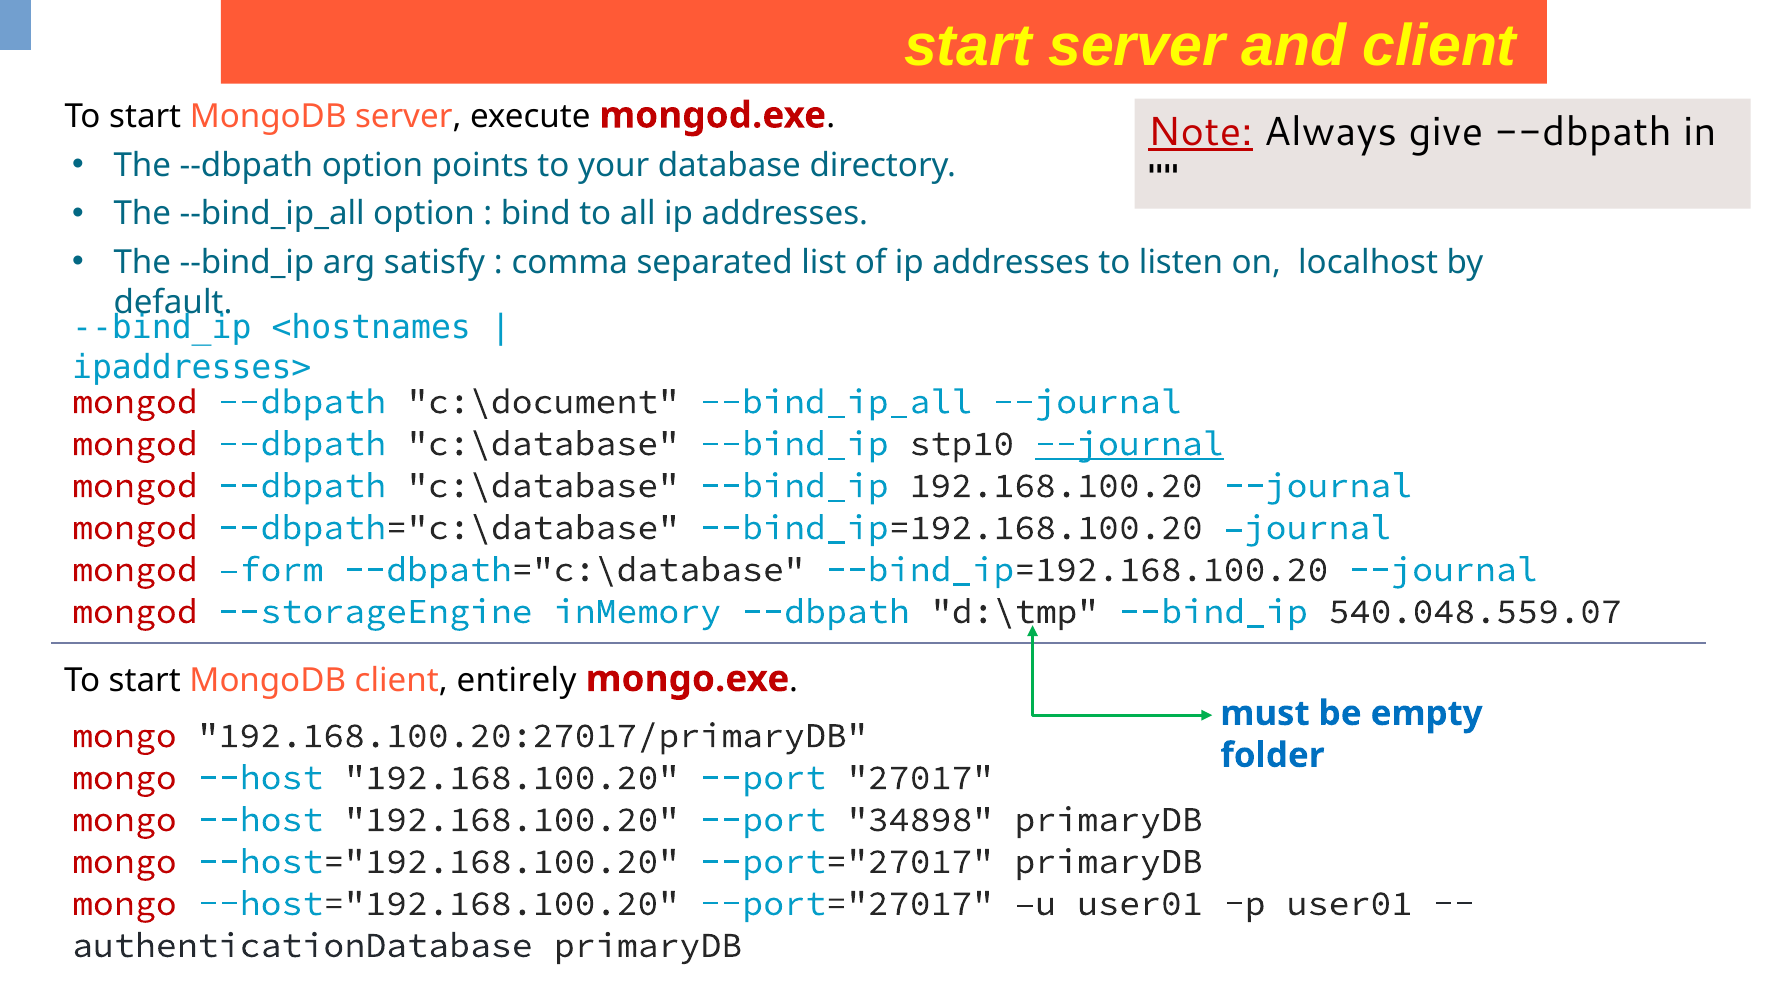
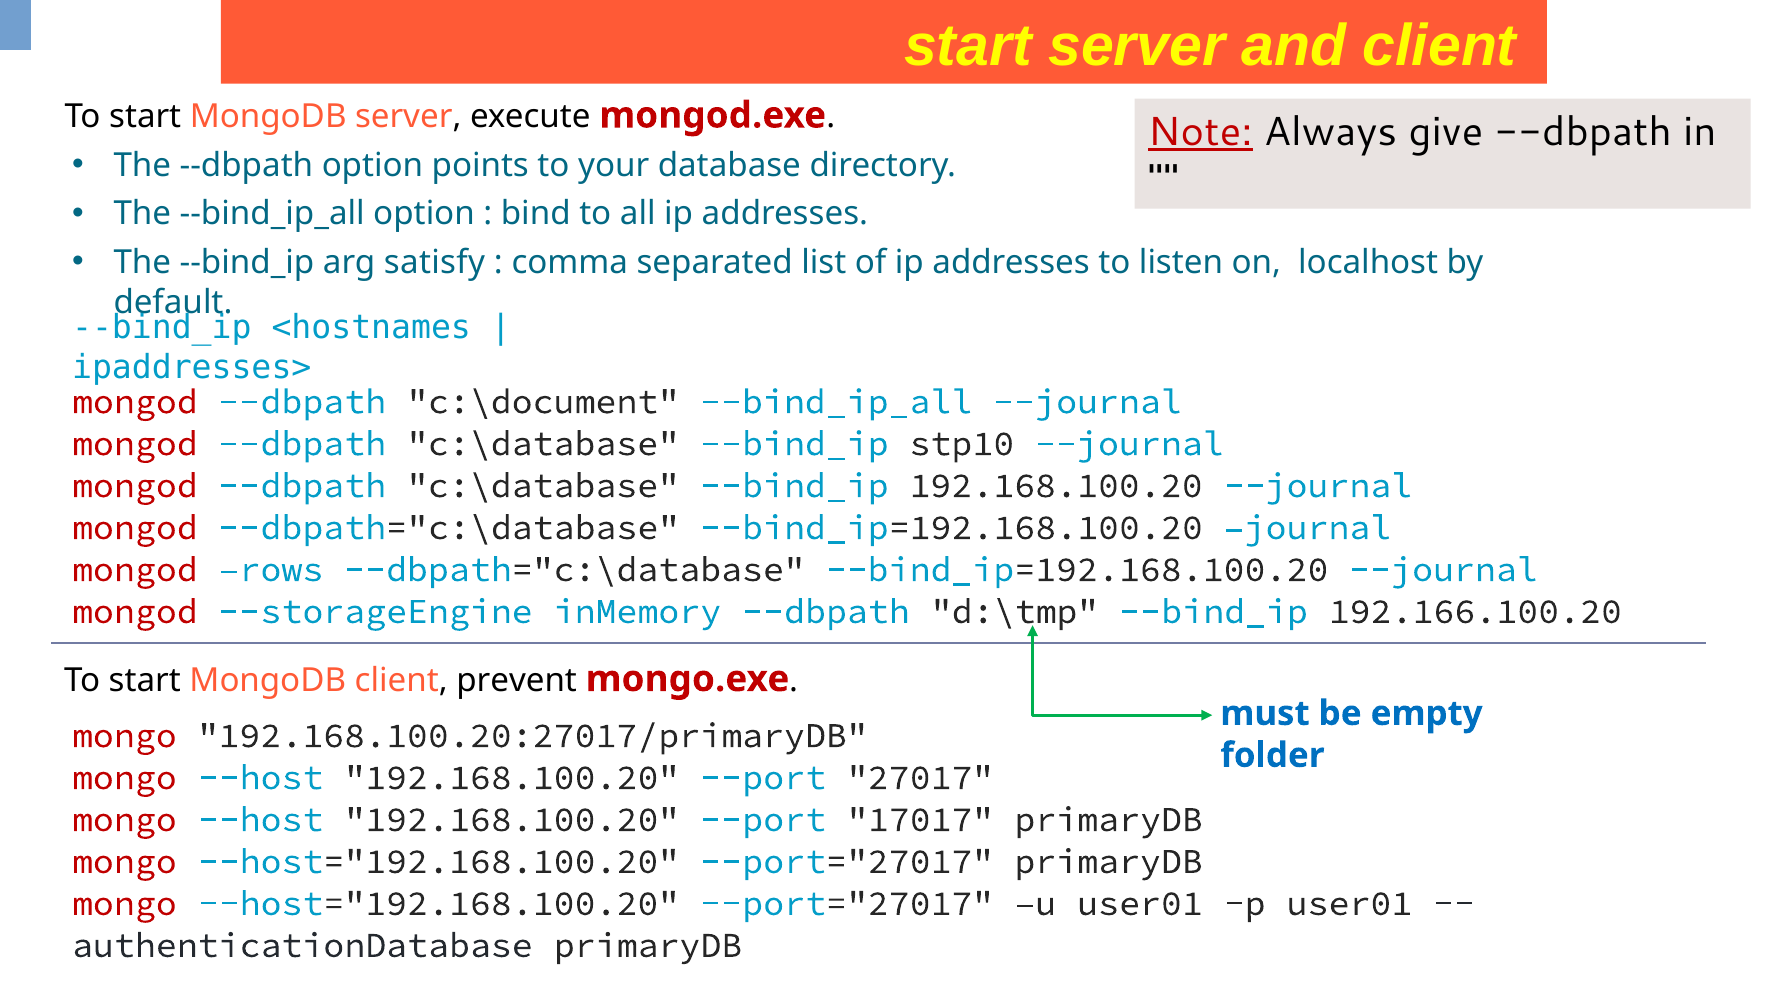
--journal underline: present -> none (1129, 444)
form: form -> rows (271, 570)
540.048.559.07: 540.048.559.07 -> 192.166.100.20 (1475, 612)
entirely: entirely -> prevent (517, 681)
34898: 34898 -> 17017 (920, 820)
